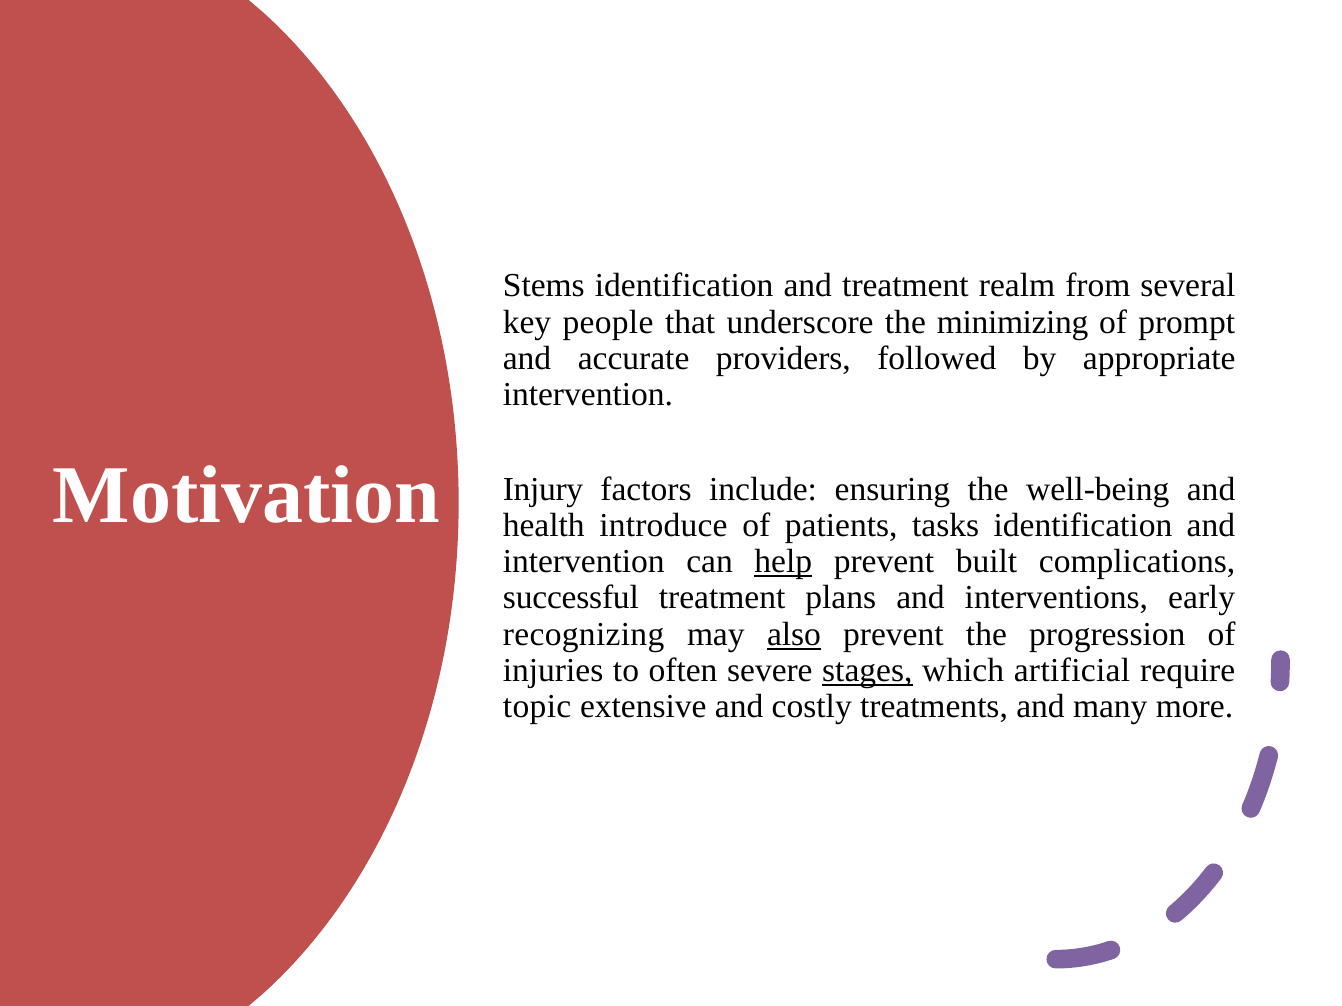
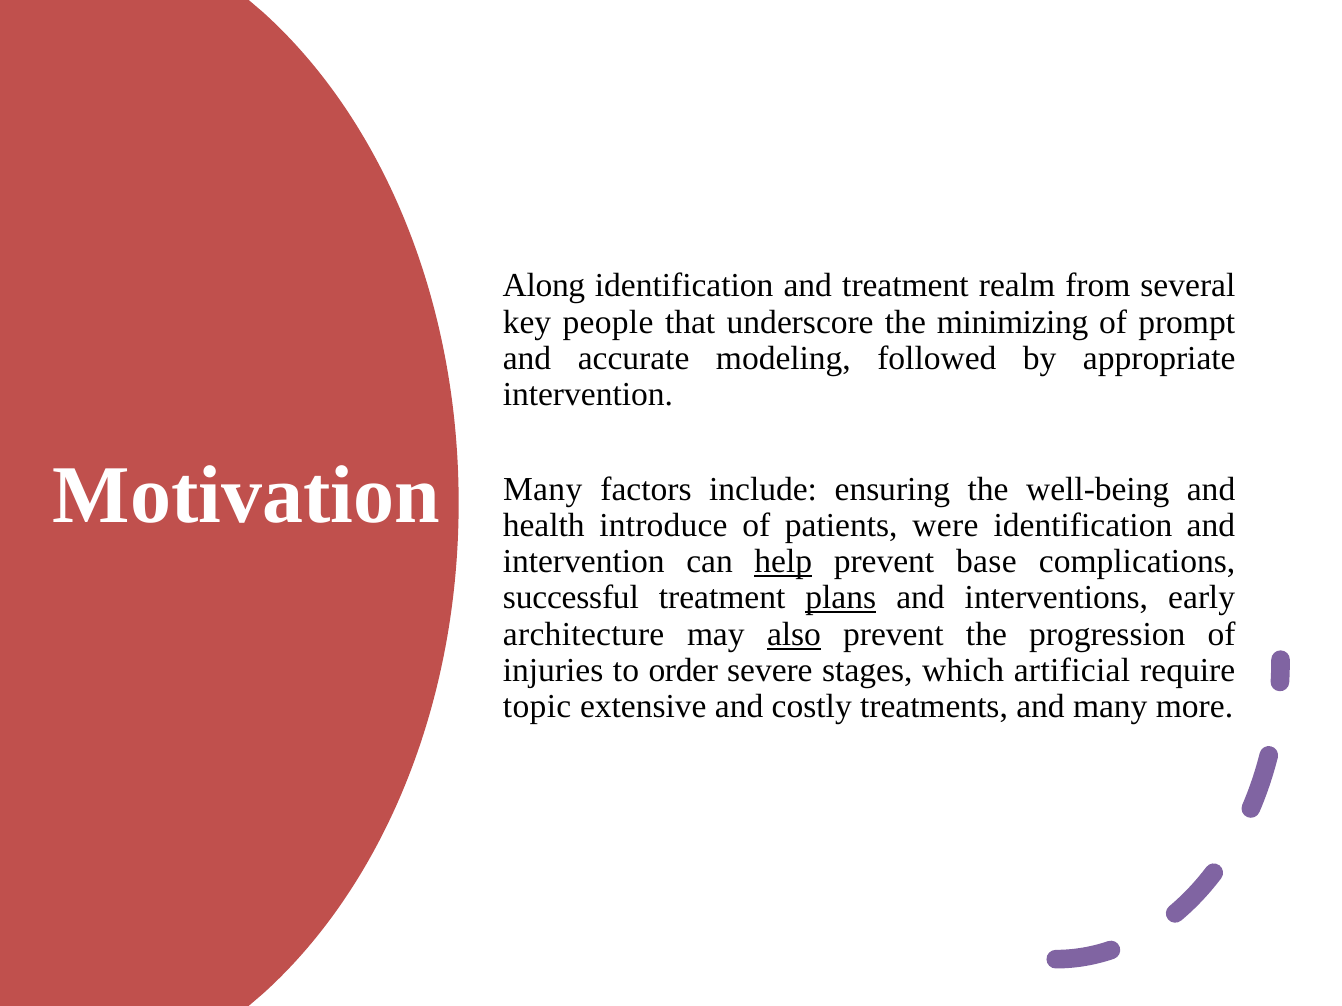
Stems: Stems -> Along (544, 286)
providers: providers -> modeling (783, 358)
Injury: Injury -> Many (543, 489)
tasks: tasks -> were (945, 526)
built: built -> base (986, 562)
plans underline: none -> present (841, 598)
recognizing: recognizing -> architecture (584, 634)
often: often -> order (683, 671)
stages underline: present -> none (867, 671)
